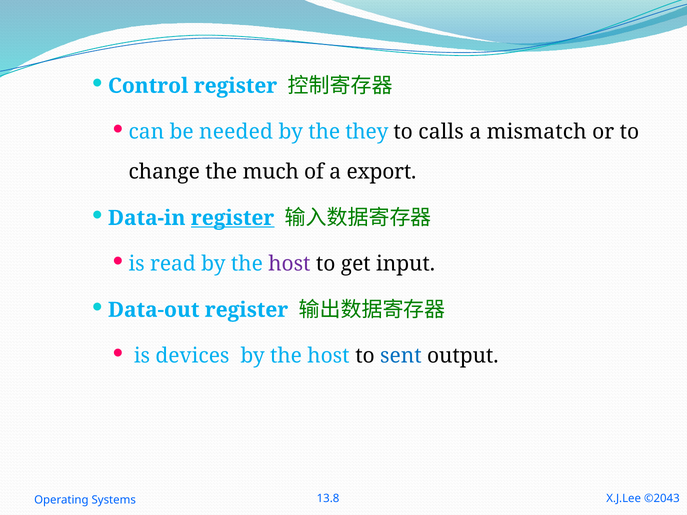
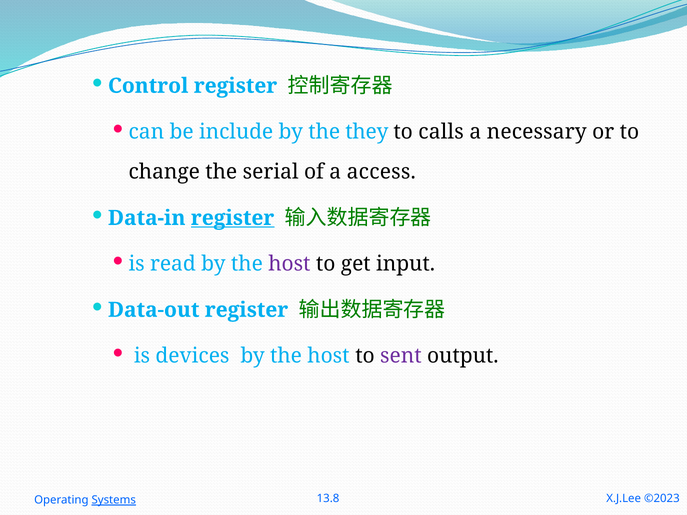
needed: needed -> include (236, 132)
mismatch: mismatch -> necessary (537, 132)
much: much -> serial (271, 172)
export: export -> access (381, 172)
sent colour: blue -> purple (401, 356)
©2043: ©2043 -> ©2023 (662, 499)
Systems underline: none -> present (114, 500)
